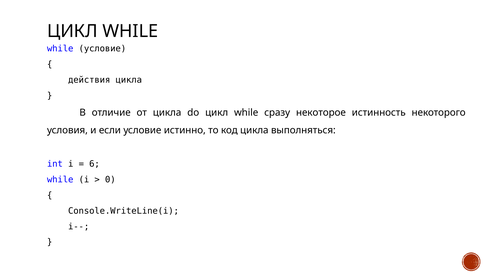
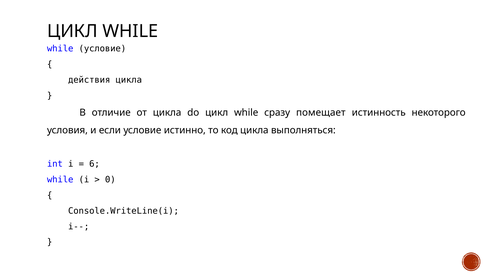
некоторое: некоторое -> помещает (321, 113)
